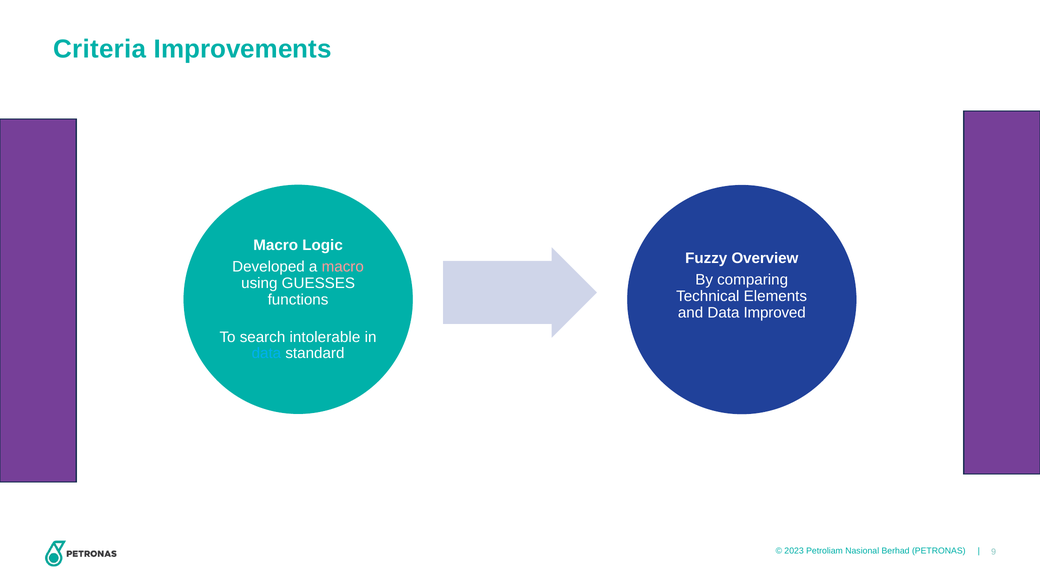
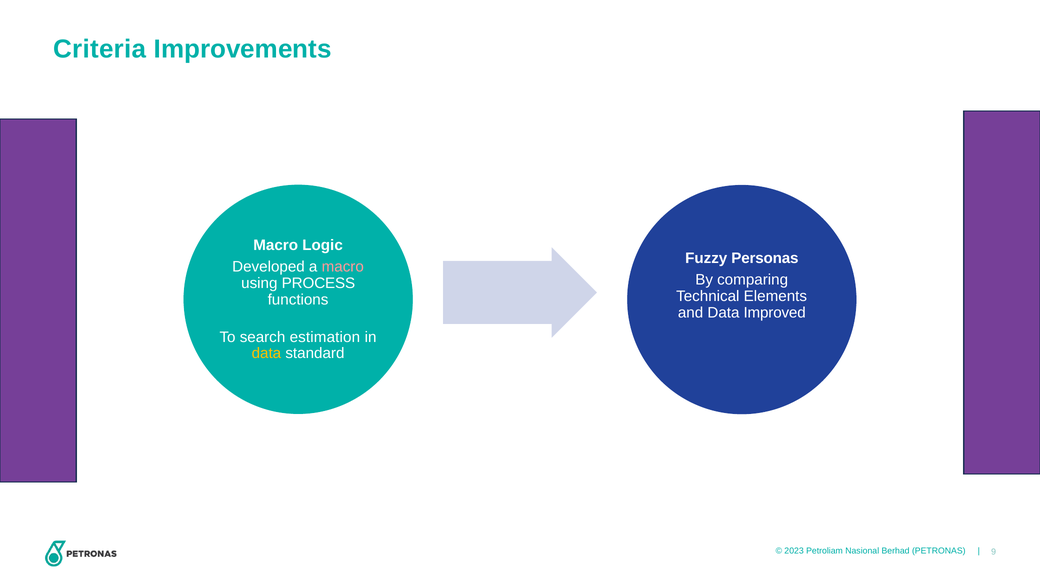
Overview: Overview -> Personas (765, 258)
GUESSES: GUESSES -> PROCESS (318, 283)
intolerable: intolerable -> estimation (325, 337)
data colour: light blue -> yellow (266, 353)
